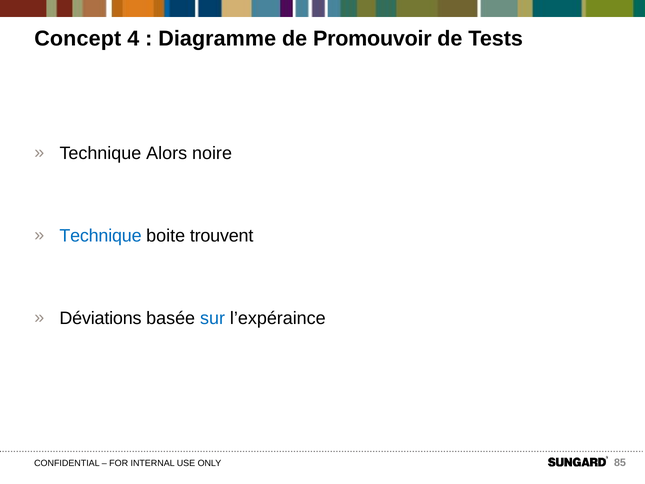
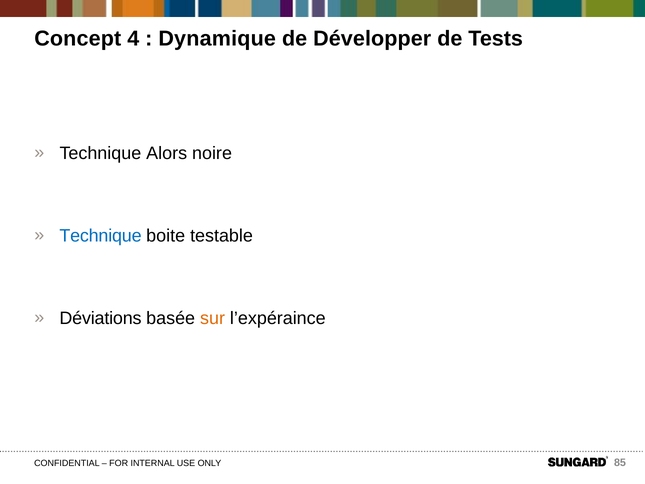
Diagramme: Diagramme -> Dynamique (217, 38)
Promouvoir: Promouvoir -> Développer (372, 38)
trouvent: trouvent -> testable (222, 236)
sur colour: blue -> orange (213, 318)
